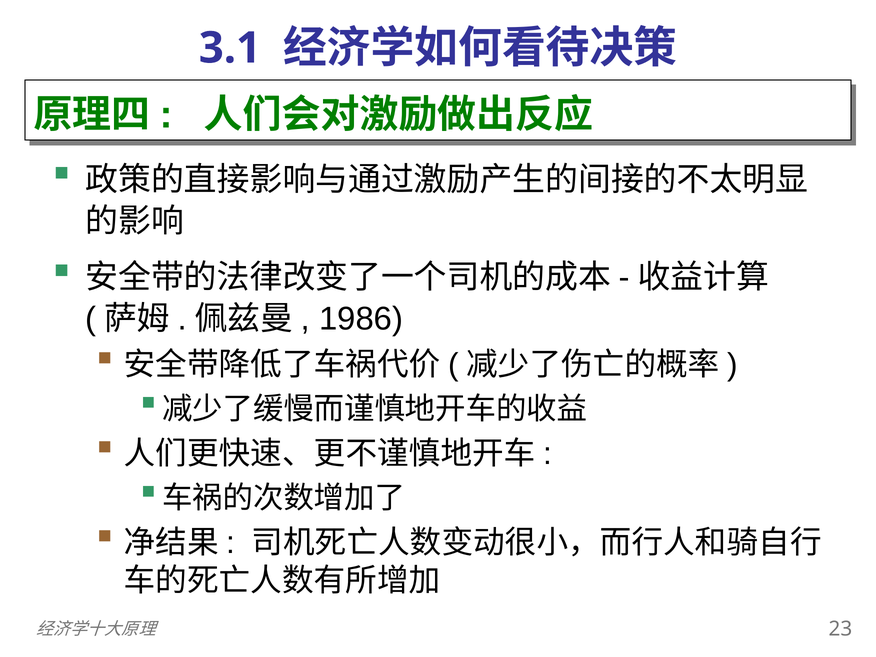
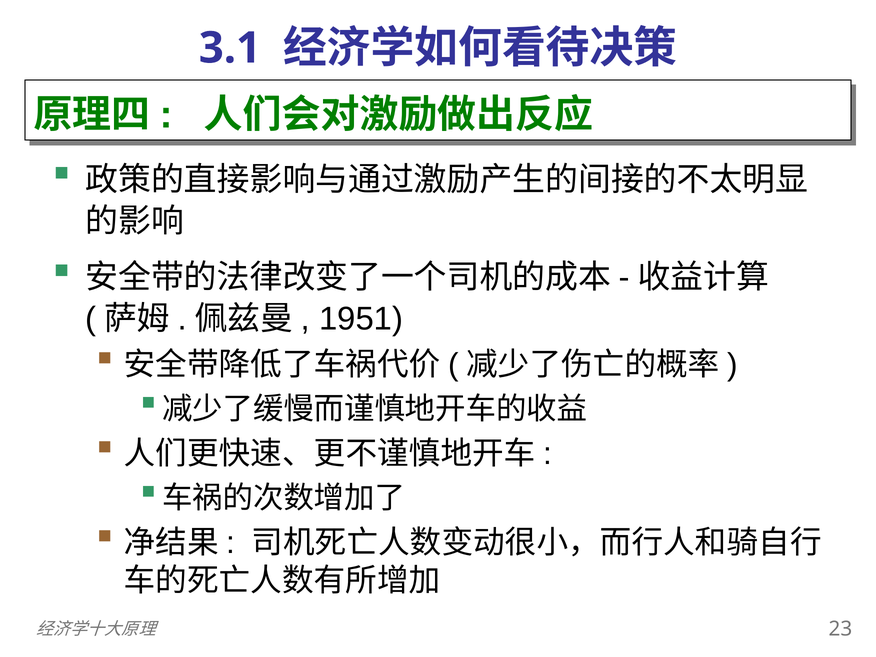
1986: 1986 -> 1951 (361, 319)
